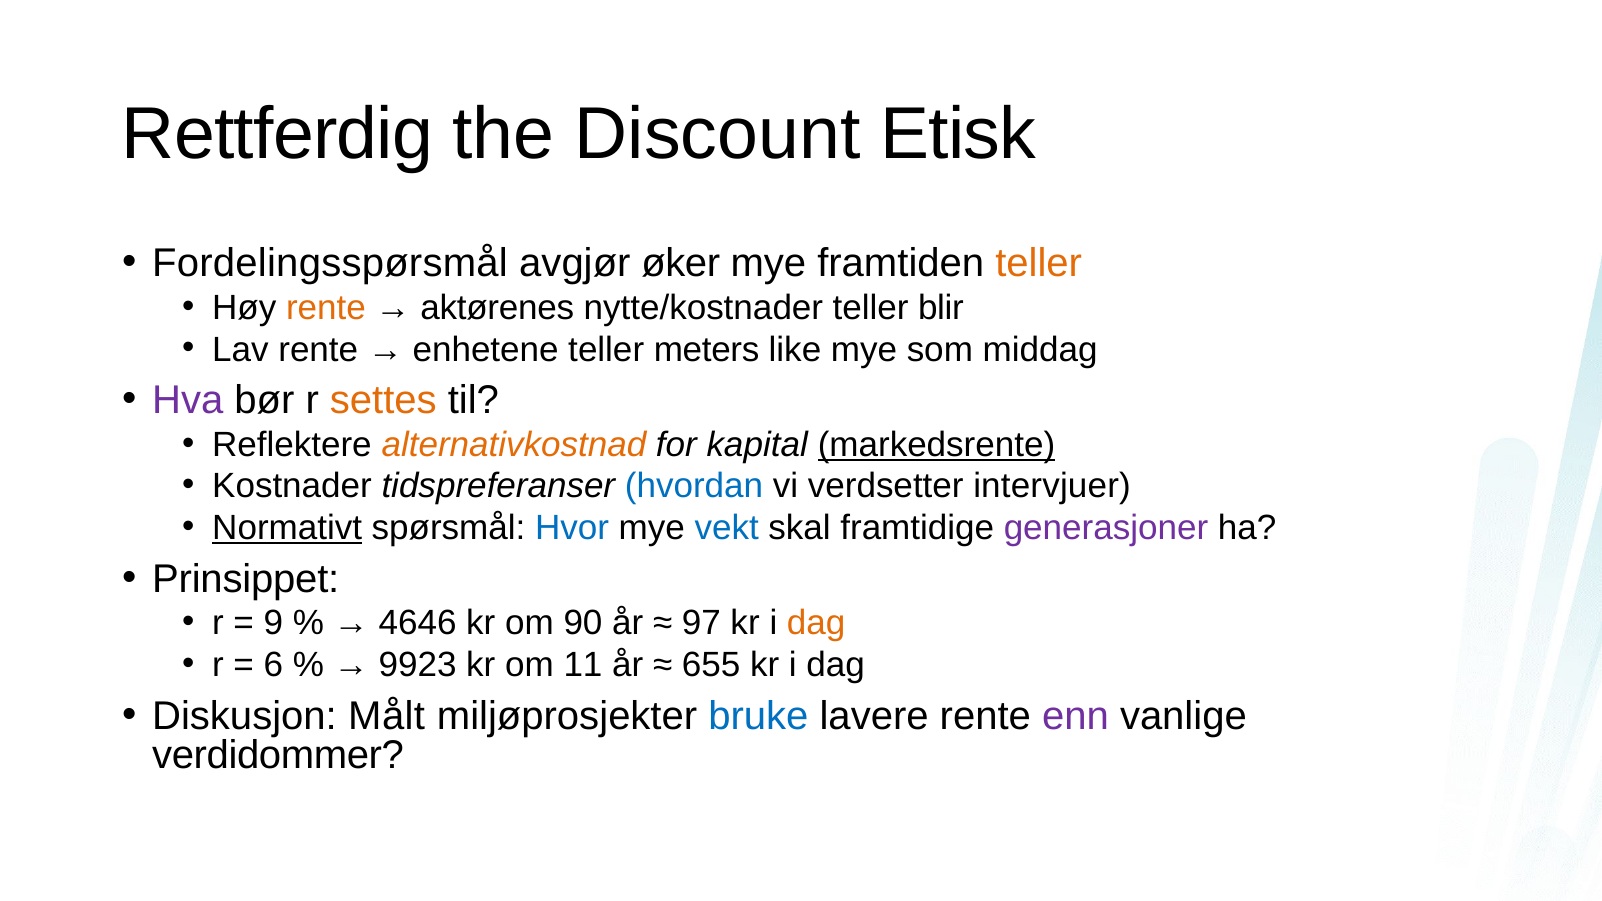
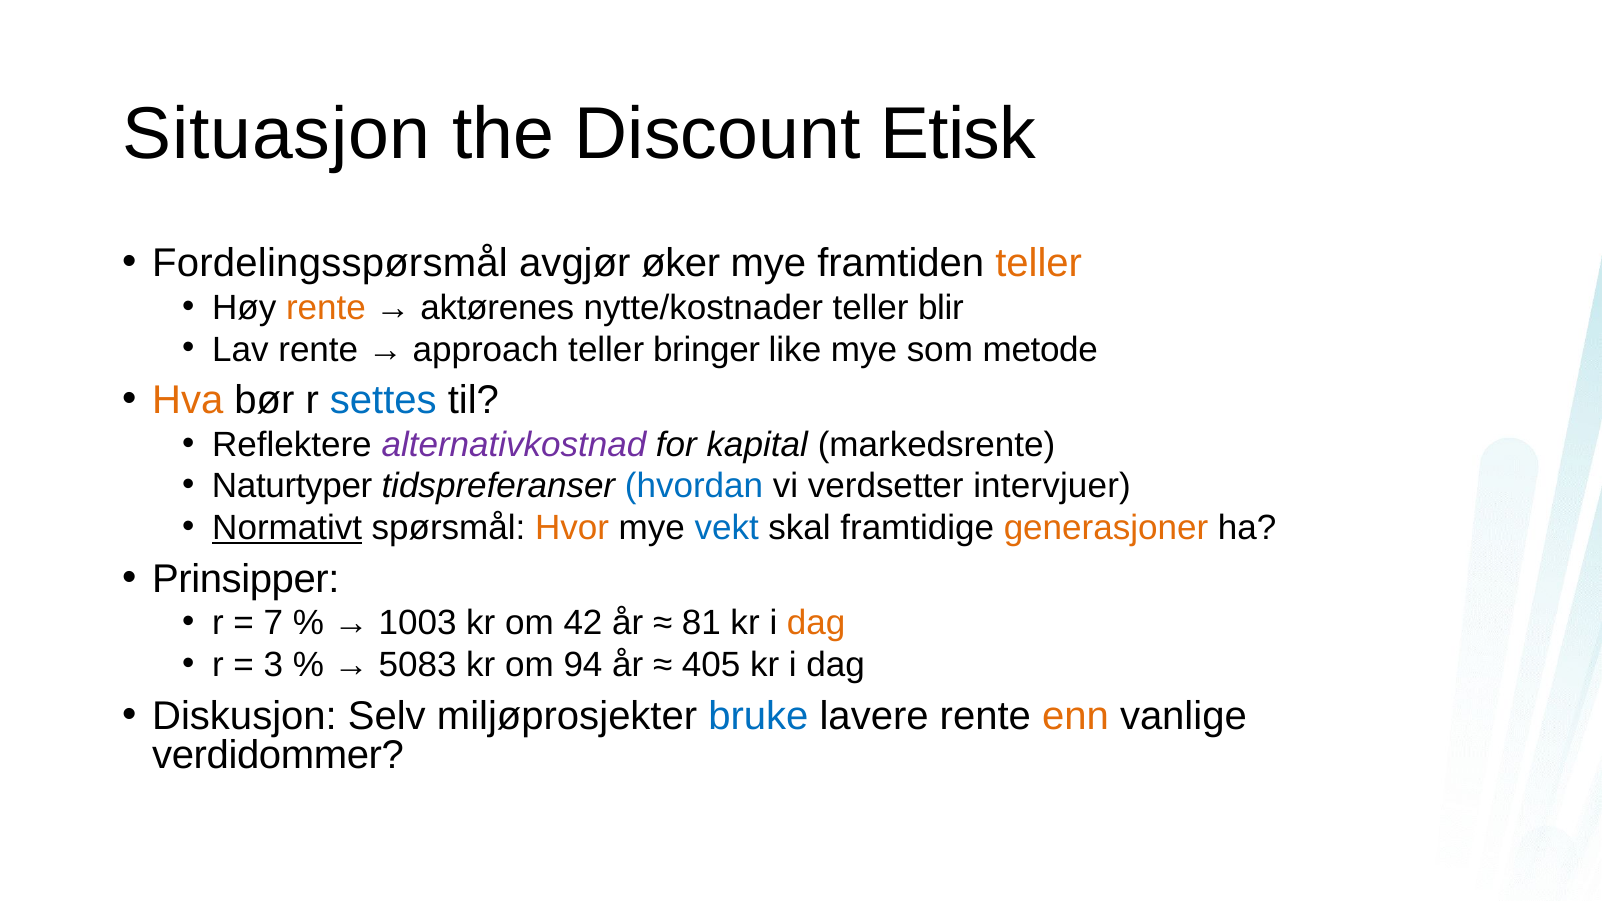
Rettferdig: Rettferdig -> Situasjon (277, 135)
enhetene: enhetene -> approach (486, 349)
meters: meters -> bringer (707, 349)
middag: middag -> metode (1040, 349)
Hva colour: purple -> orange (188, 401)
settes colour: orange -> blue (383, 401)
alternativkostnad colour: orange -> purple (514, 445)
markedsrente underline: present -> none (936, 445)
Kostnader: Kostnader -> Naturtyper (292, 486)
Hvor colour: blue -> orange (572, 528)
generasjoner colour: purple -> orange (1106, 528)
Prinsippet: Prinsippet -> Prinsipper (246, 579)
9: 9 -> 7 (273, 623)
4646: 4646 -> 1003 (418, 623)
90: 90 -> 42 (583, 623)
97: 97 -> 81 (701, 623)
6: 6 -> 3 (273, 665)
9923: 9923 -> 5083 (418, 665)
11: 11 -> 94 (583, 665)
655: 655 -> 405 (711, 665)
Målt: Målt -> Selv (387, 716)
enn colour: purple -> orange (1076, 716)
